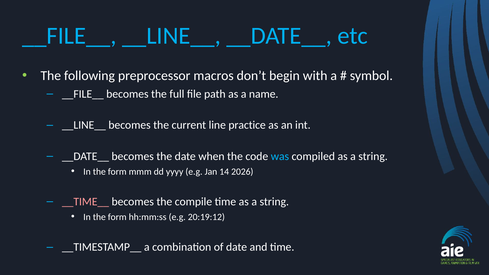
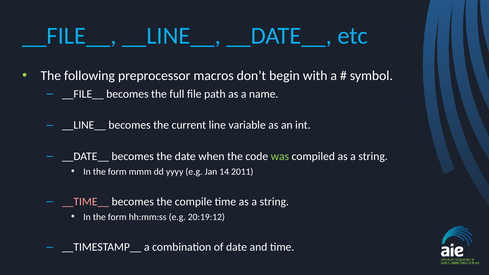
practice: practice -> variable (247, 125)
was colour: light blue -> light green (280, 156)
2026: 2026 -> 2011 (242, 172)
